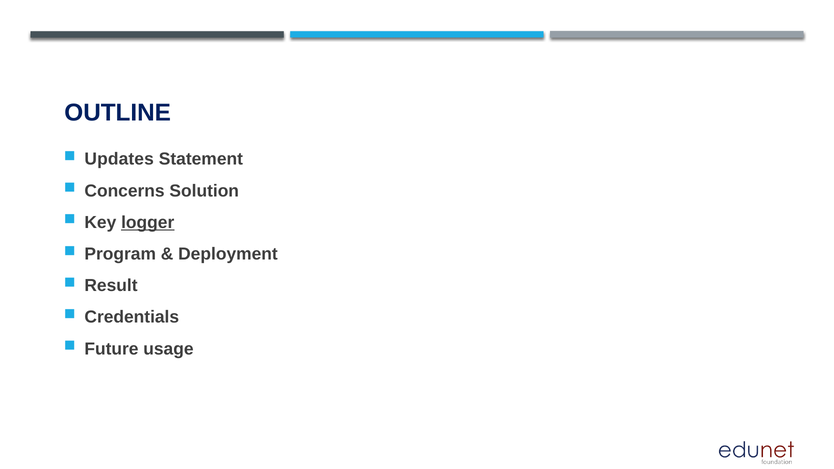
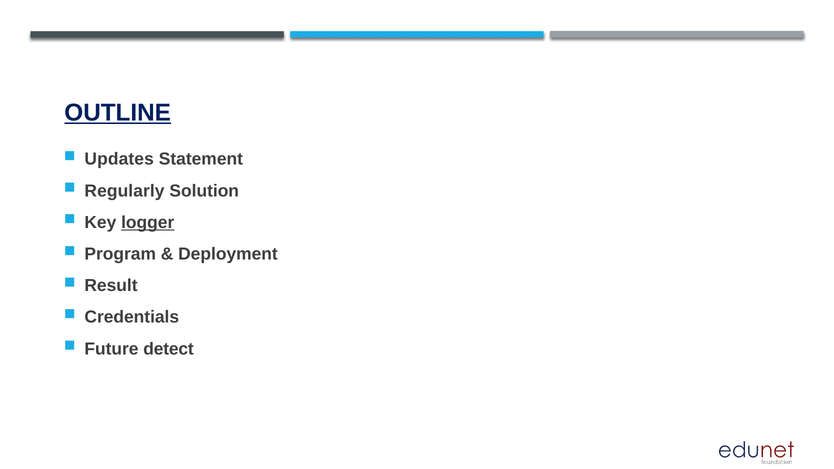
OUTLINE underline: none -> present (118, 113)
Concerns: Concerns -> Regularly (124, 191)
usage: usage -> detect (169, 349)
